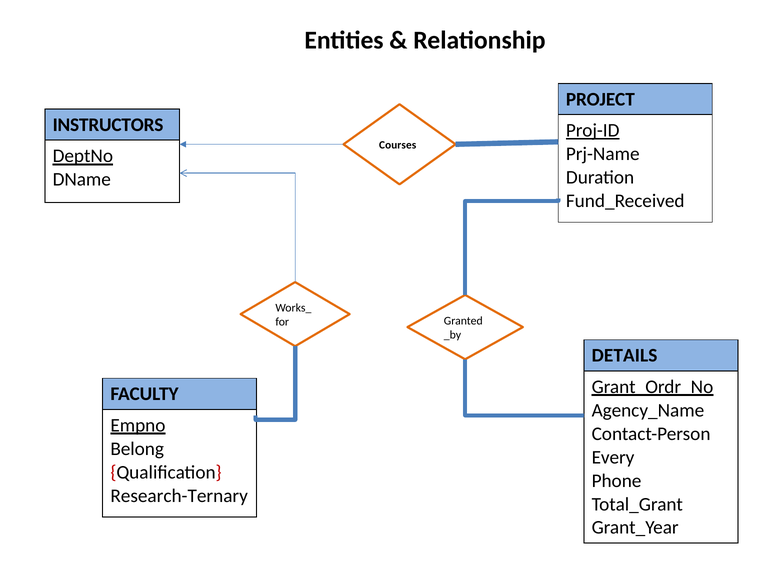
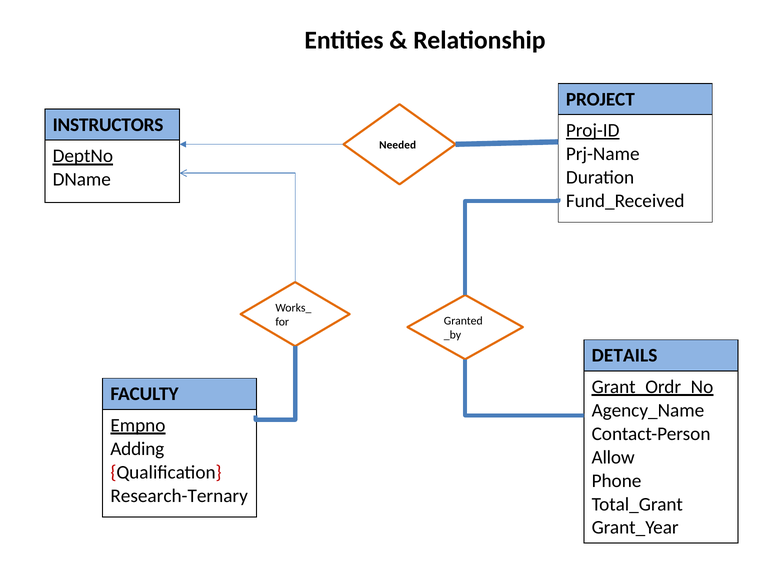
Courses: Courses -> Needed (398, 145)
Belong: Belong -> Adding (137, 449)
Every: Every -> Allow (613, 458)
